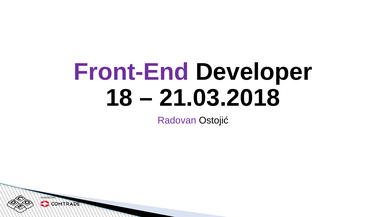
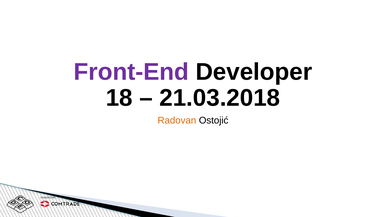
Radovan colour: purple -> orange (177, 121)
